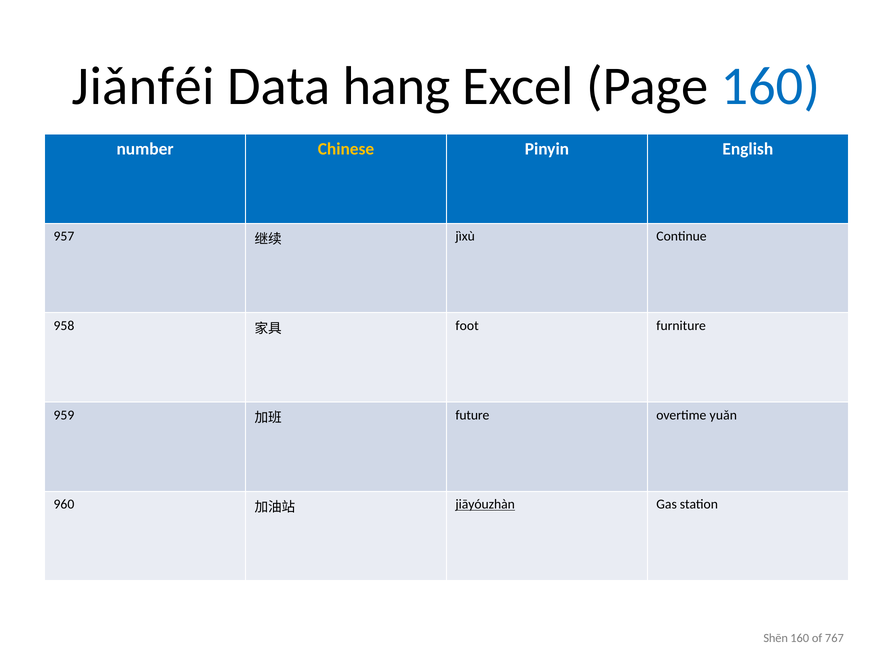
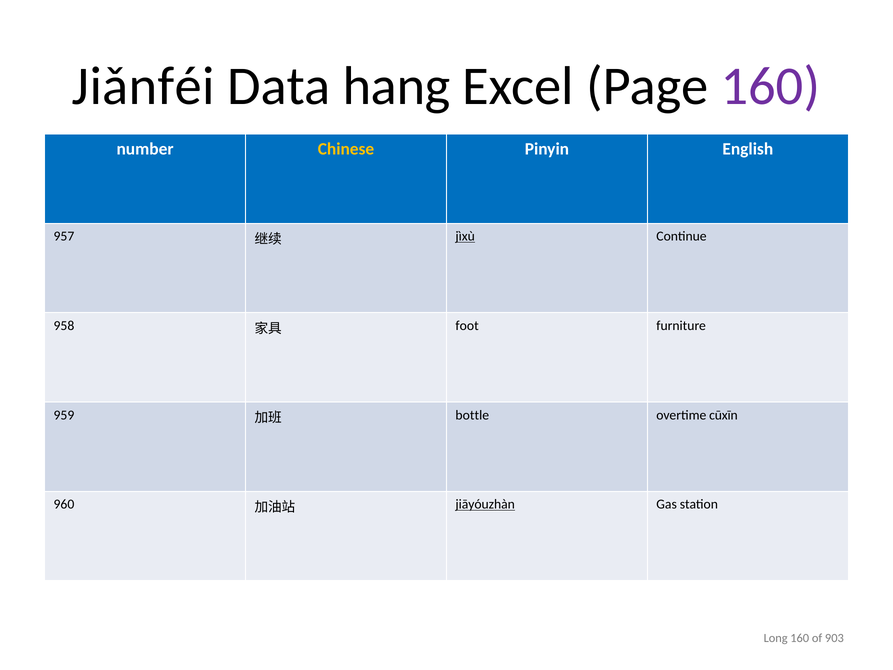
160 colour: blue -> purple (770, 86)
jìxù underline: none -> present (465, 236)
future: future -> bottle (472, 415)
yuǎn: yuǎn -> cūxīn (723, 415)
Shēn: Shēn -> Long (776, 638)
767: 767 -> 903 (834, 638)
